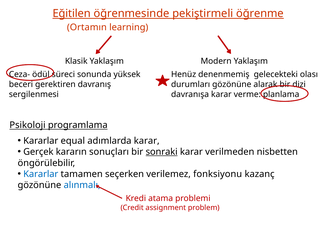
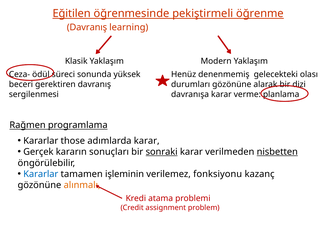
Ortamın: Ortamın -> Davranış (87, 27)
Psikoloji: Psikoloji -> Rağmen (28, 125)
equal: equal -> those (73, 141)
nisbetten underline: none -> present (277, 152)
seçerken: seçerken -> işleminin (125, 174)
alınmalı colour: blue -> orange (82, 185)
